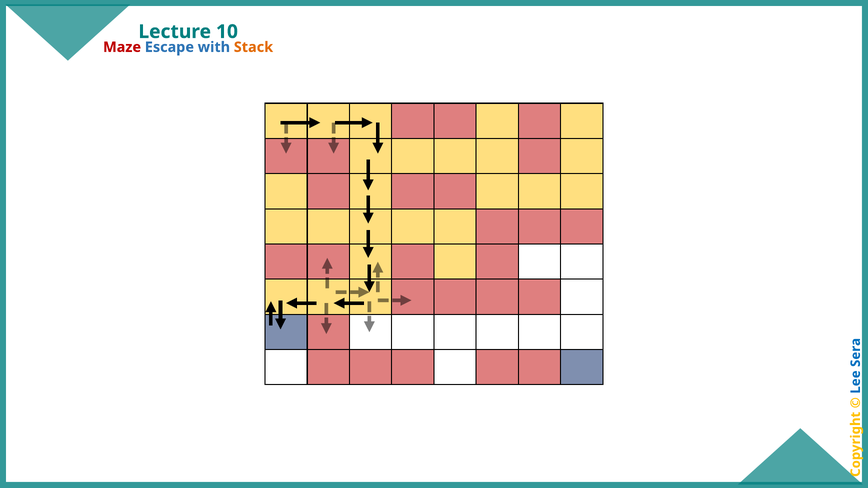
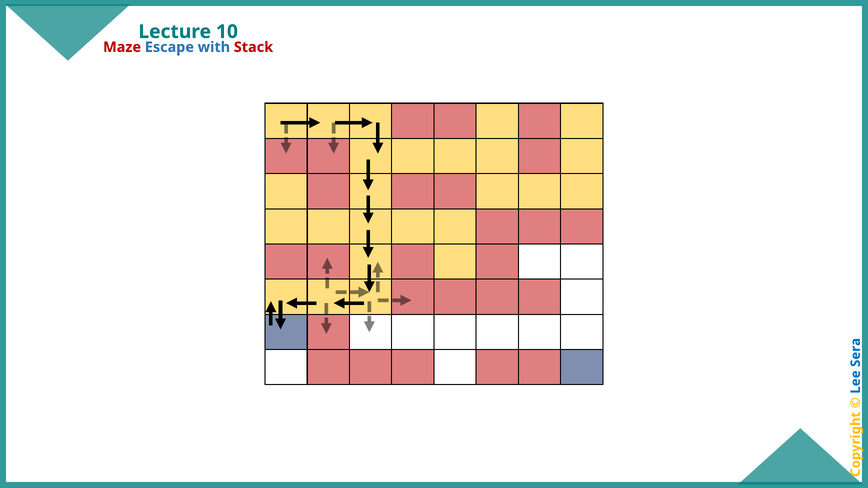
Stack colour: orange -> red (253, 47)
